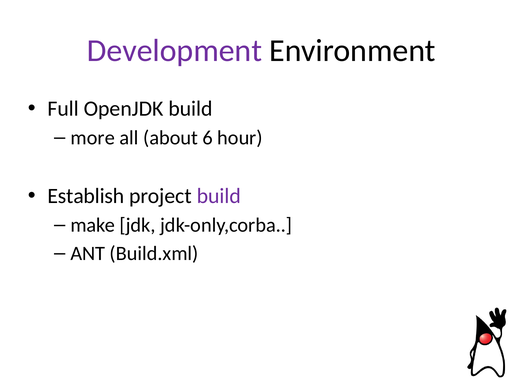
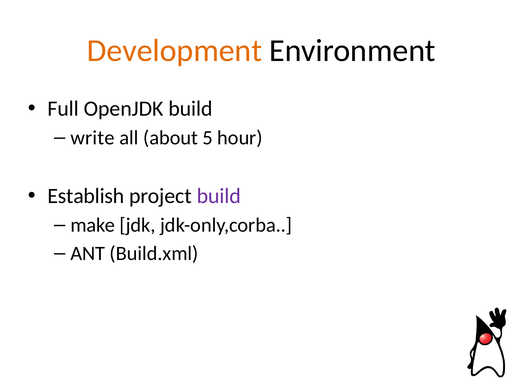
Development colour: purple -> orange (174, 51)
more: more -> write (93, 138)
6: 6 -> 5 (208, 138)
